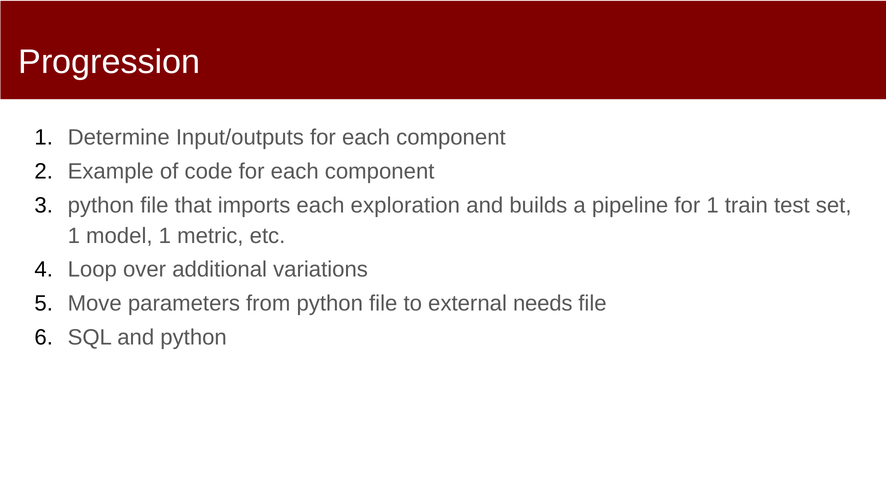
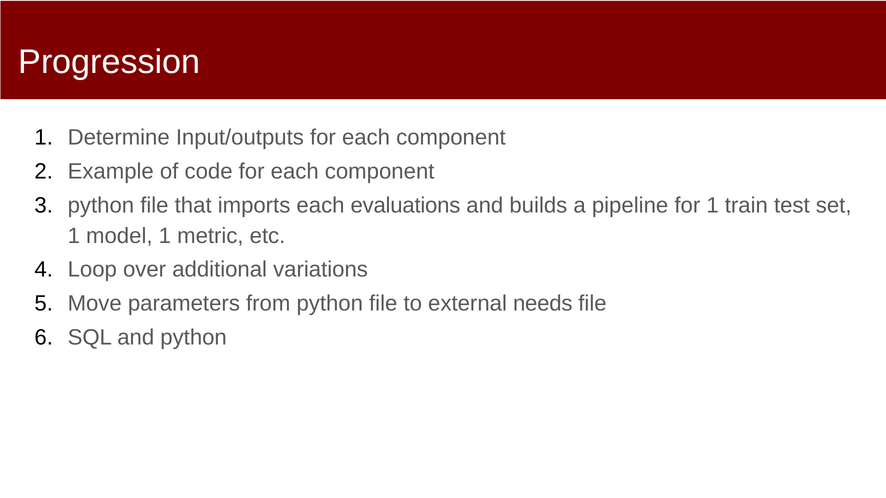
exploration: exploration -> evaluations (405, 205)
